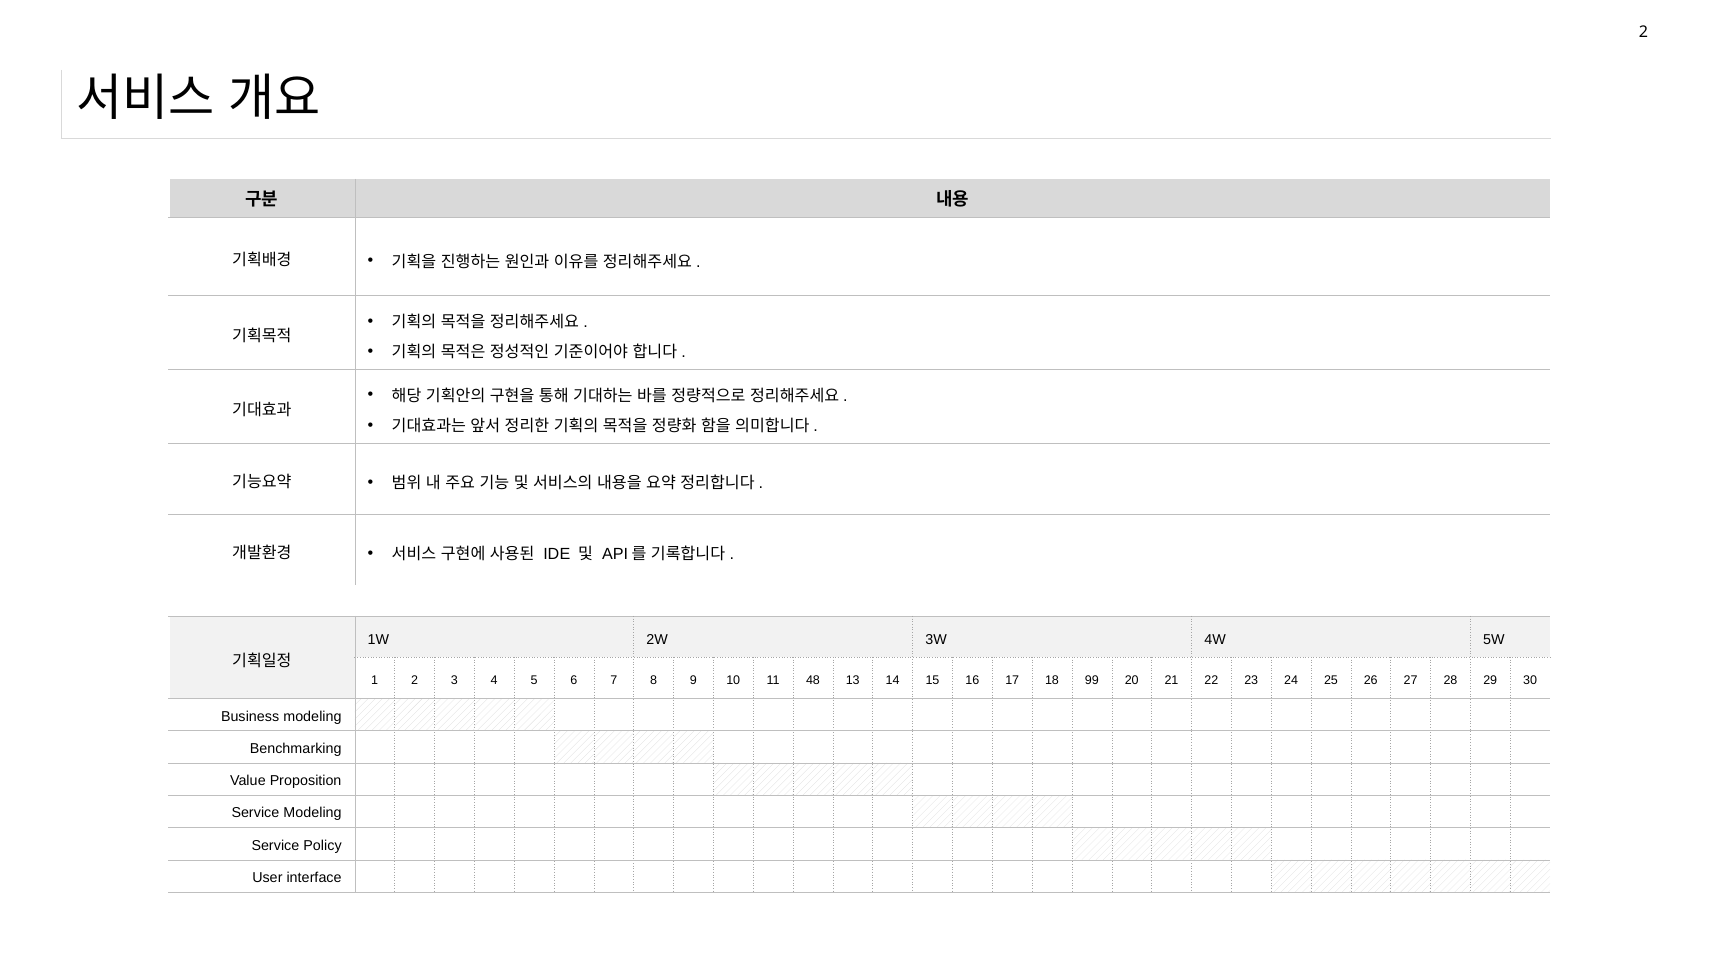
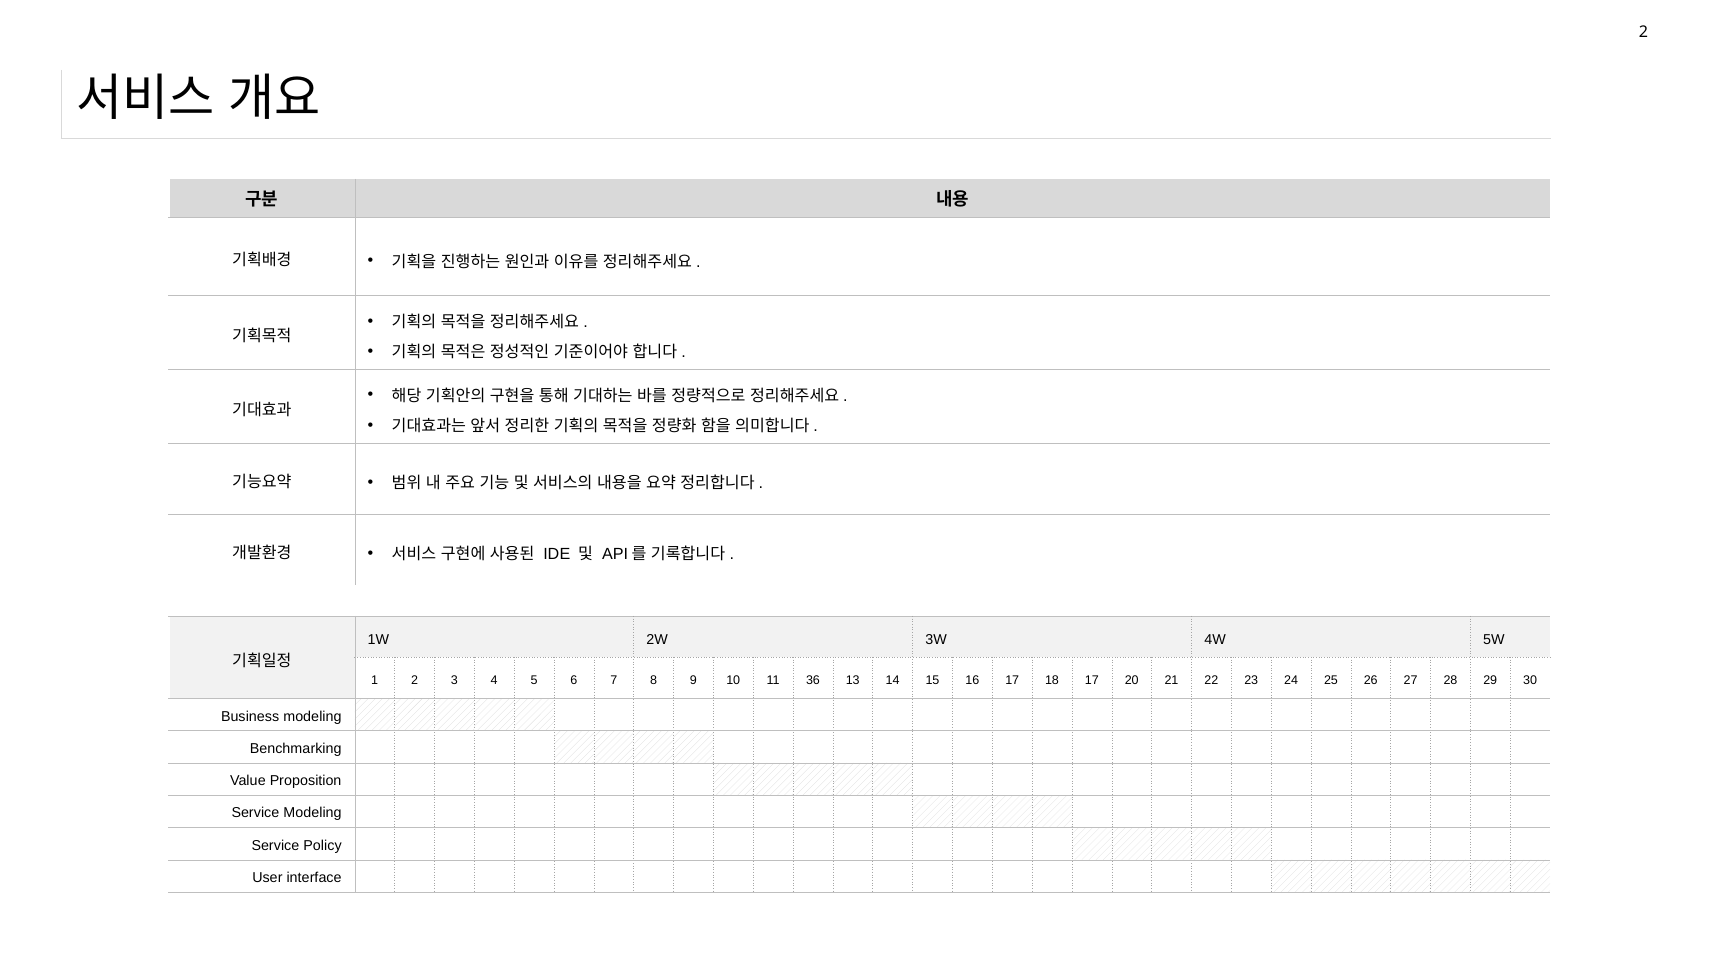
48: 48 -> 36 (813, 680)
18 99: 99 -> 17 (1092, 680)
